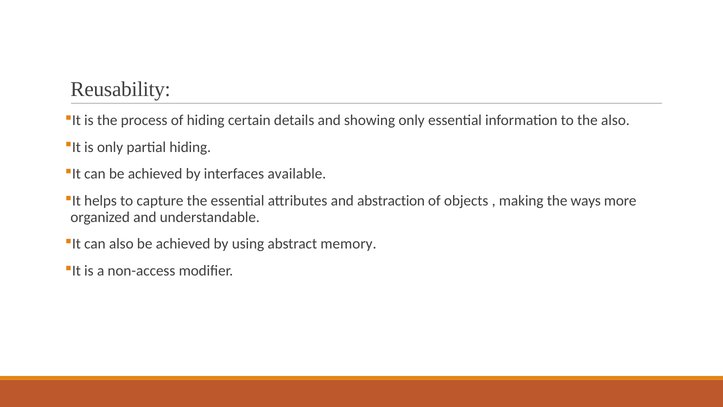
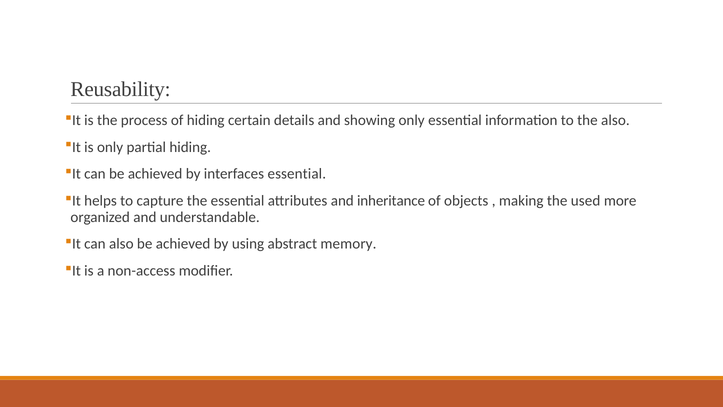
interfaces available: available -> essential (297, 174)
abstraction: abstraction -> inheritance (391, 201)
ways: ways -> used (586, 201)
